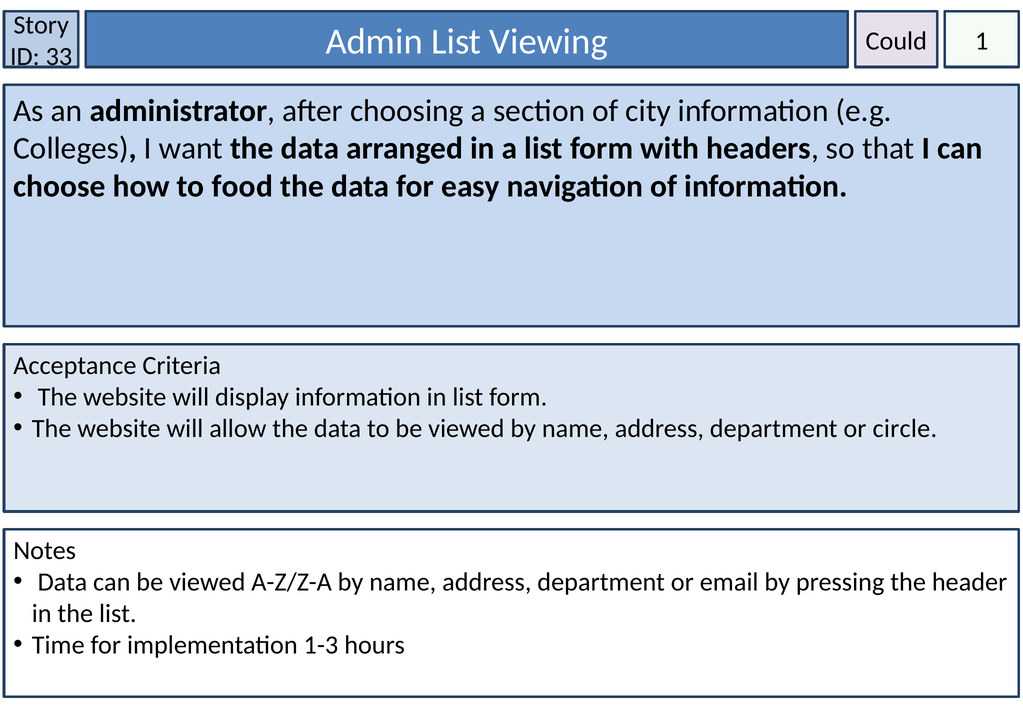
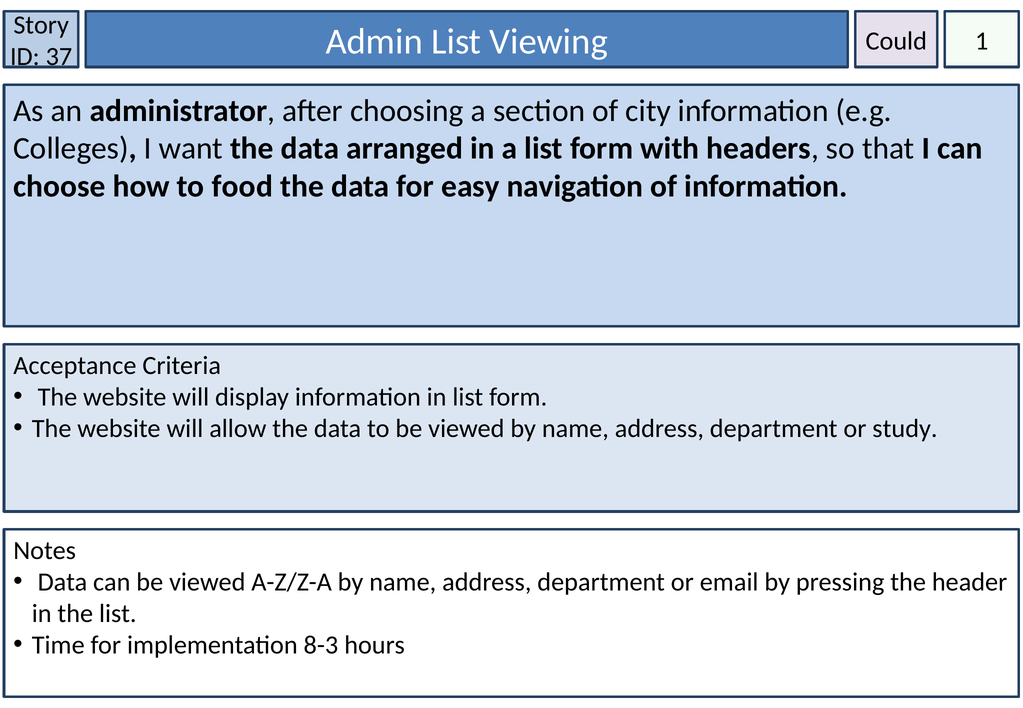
33: 33 -> 37 (59, 57)
circle: circle -> study (905, 429)
1-3: 1-3 -> 8-3 (321, 645)
